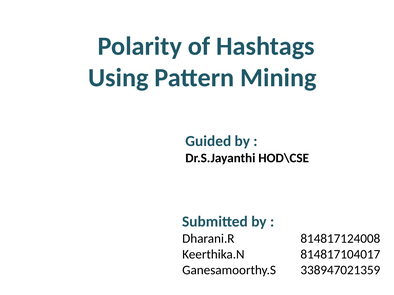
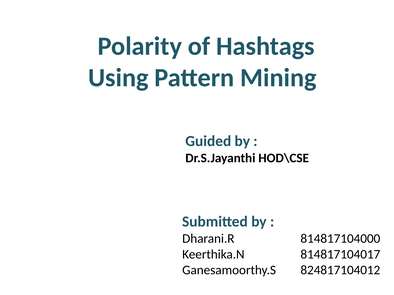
814817124008: 814817124008 -> 814817104000 (340, 239)
338947021359: 338947021359 -> 824817104012 (340, 270)
